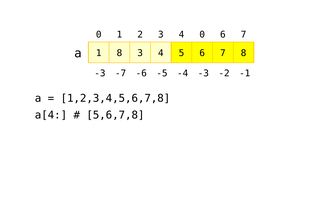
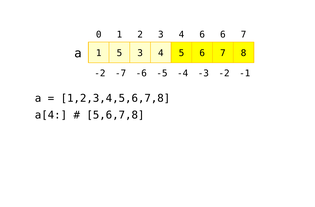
4 0: 0 -> 6 (202, 35)
1 8: 8 -> 5 (119, 53)
-3: -3 -> -2 (100, 73)
